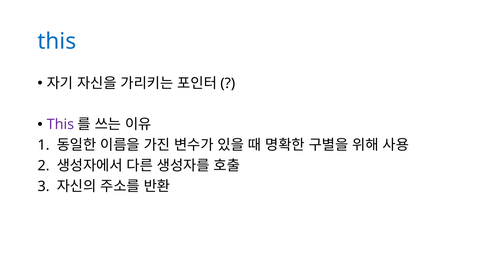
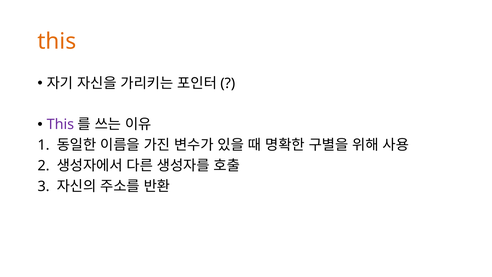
this colour: blue -> orange (57, 41)
